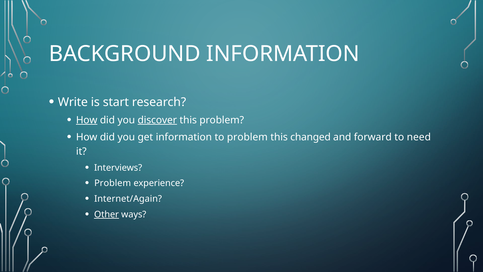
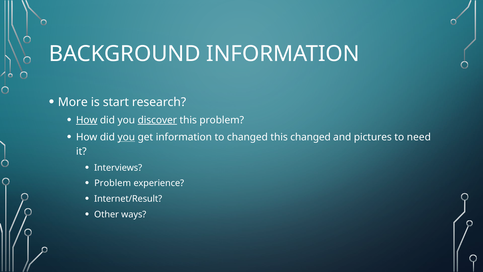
Write: Write -> More (73, 102)
you underline: none -> present (126, 137)
to problem: problem -> changed (247, 137)
forward: forward -> pictures (373, 137)
Internet/Again: Internet/Again -> Internet/Result (128, 199)
Other underline: present -> none (107, 214)
